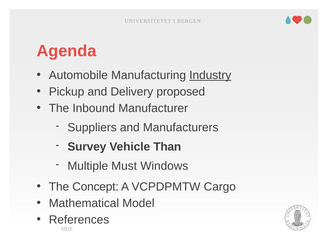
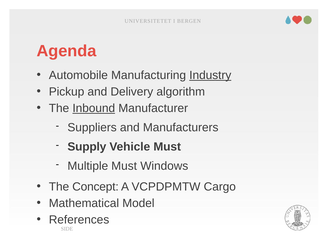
proposed: proposed -> algorithm (181, 92)
Inbound underline: none -> present (94, 108)
Survey: Survey -> Supply (87, 147)
Vehicle Than: Than -> Must (167, 147)
